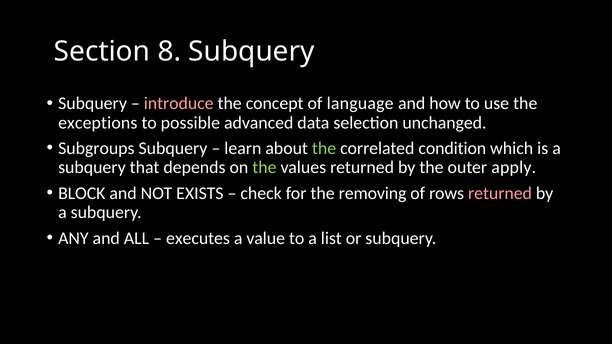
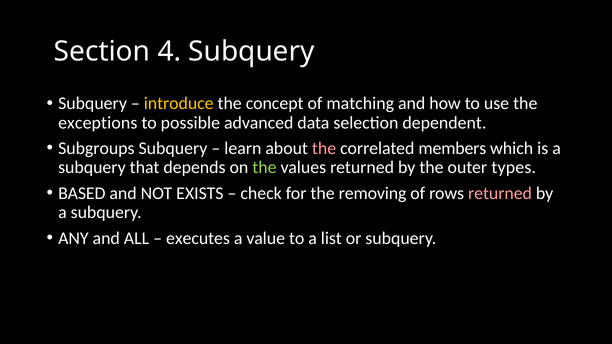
8: 8 -> 4 (169, 51)
introduce colour: pink -> yellow (179, 103)
language: language -> matching (360, 103)
unchanged: unchanged -> dependent (444, 123)
the colour: light green -> pink (324, 148)
condition: condition -> members (452, 148)
apply: apply -> types (514, 168)
BLOCK: BLOCK -> BASED (82, 193)
